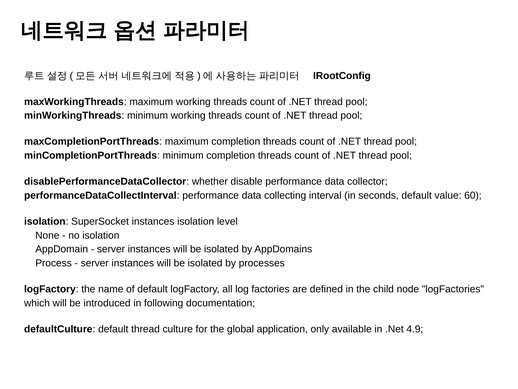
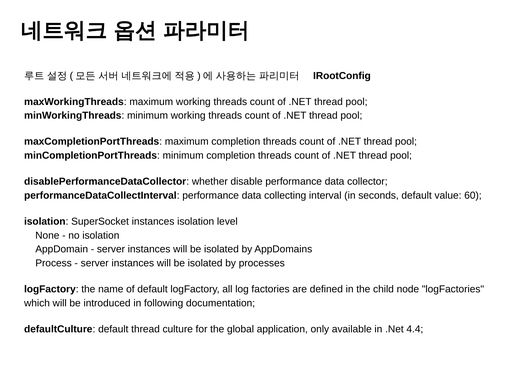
4.9: 4.9 -> 4.4 (415, 329)
